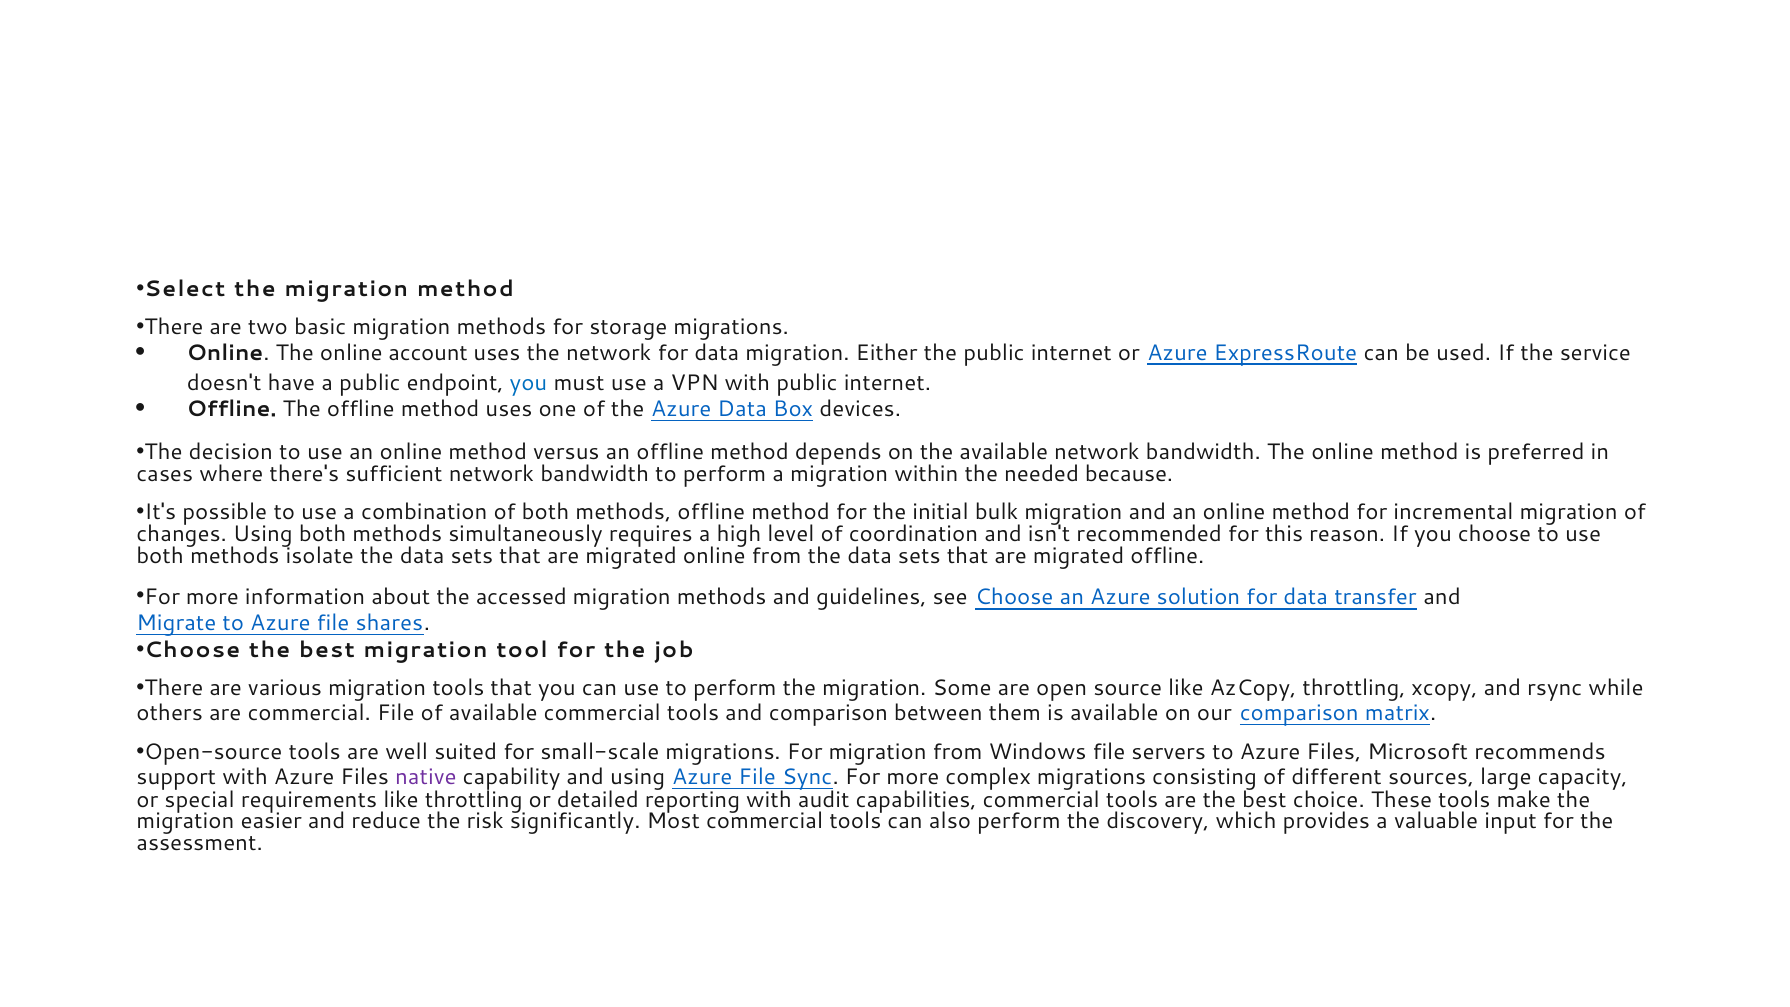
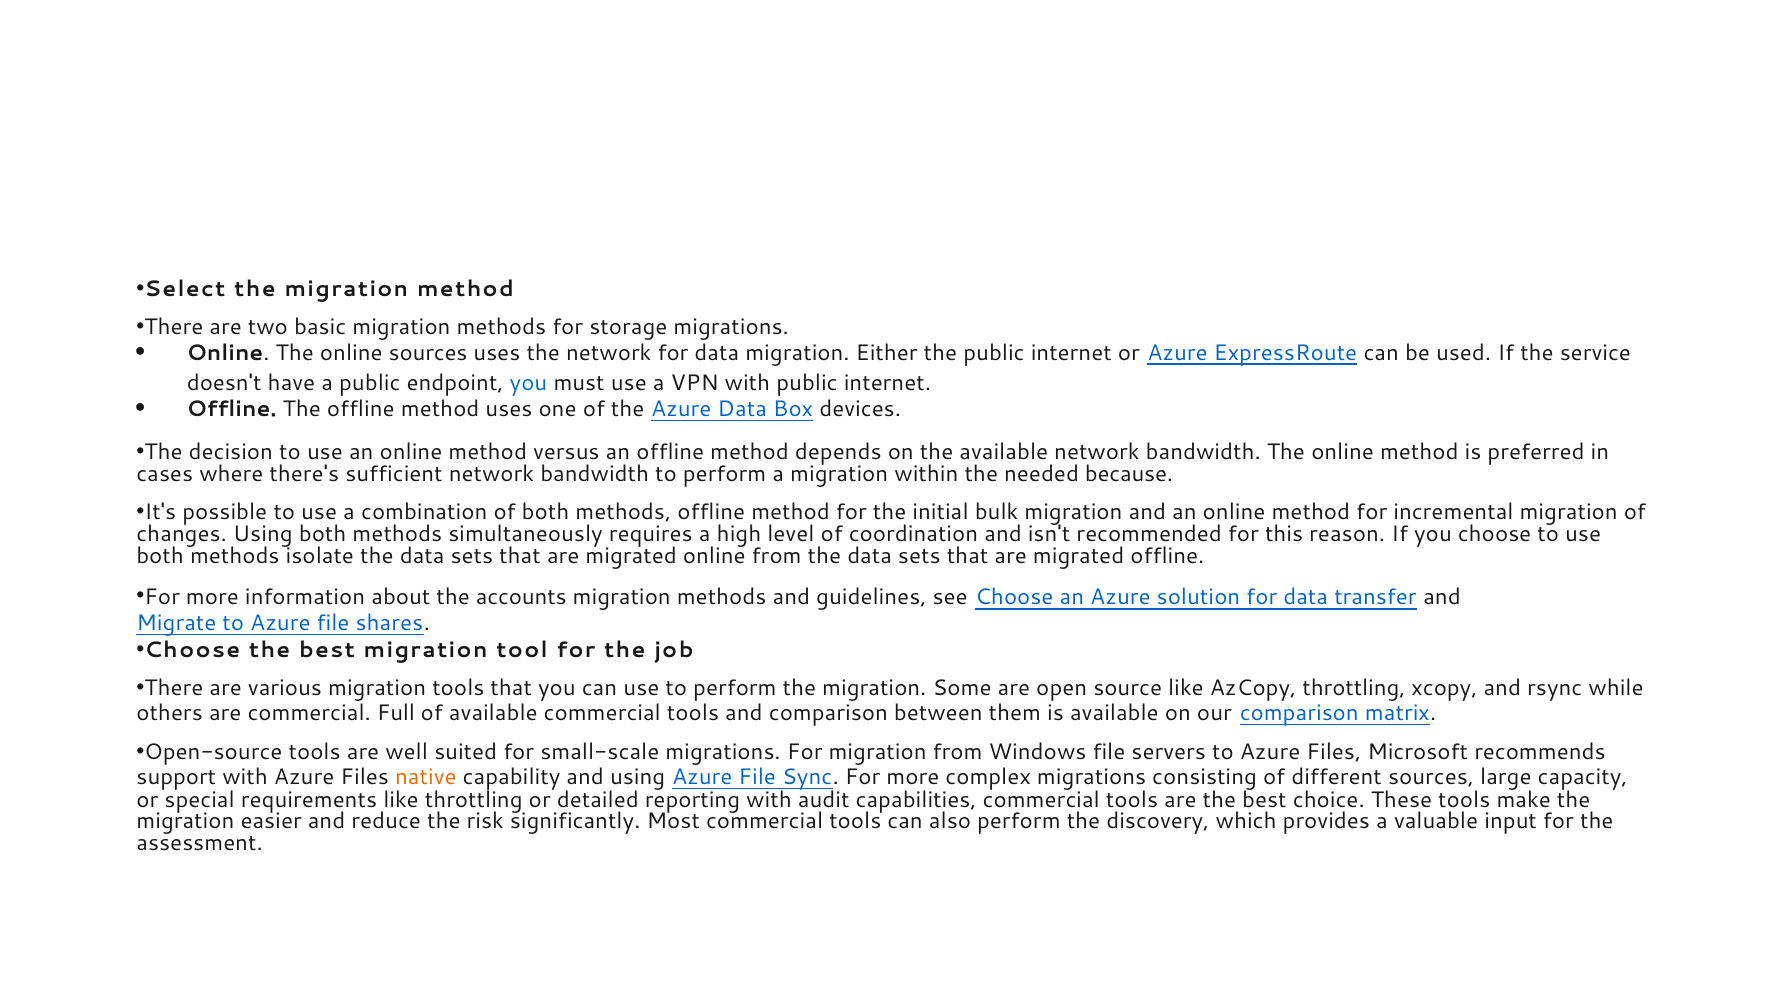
online account: account -> sources (428, 353)
accessed: accessed -> accounts (521, 598)
commercial File: File -> Full (396, 713)
native colour: purple -> orange (426, 777)
